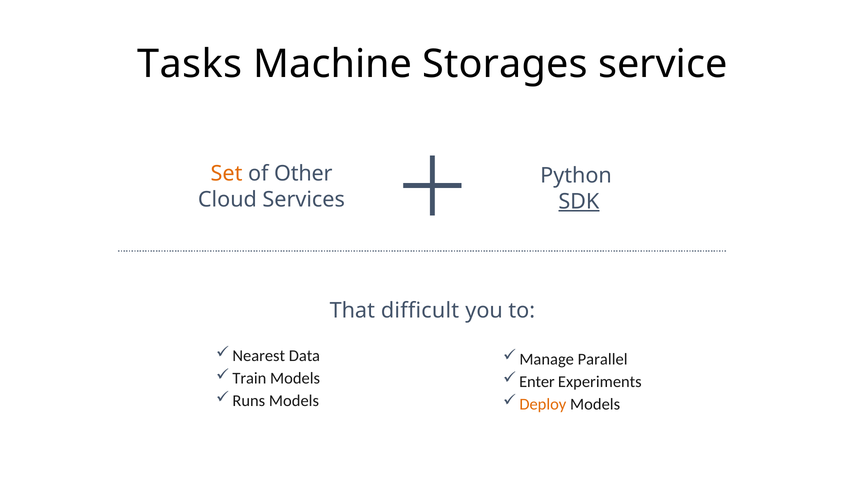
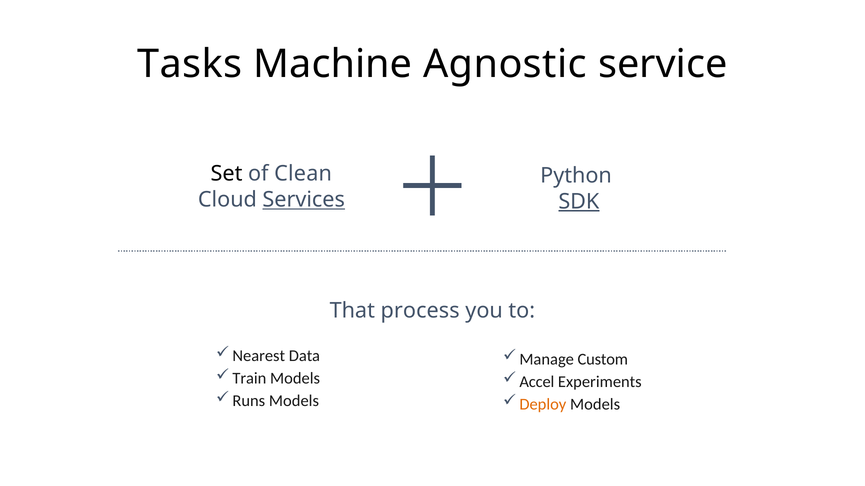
Storages: Storages -> Agnostic (505, 64)
Set colour: orange -> black (227, 174)
Other: Other -> Clean (303, 174)
Services underline: none -> present (304, 200)
difficult: difficult -> process (420, 311)
Parallel: Parallel -> Custom (603, 360)
Enter: Enter -> Accel (537, 382)
